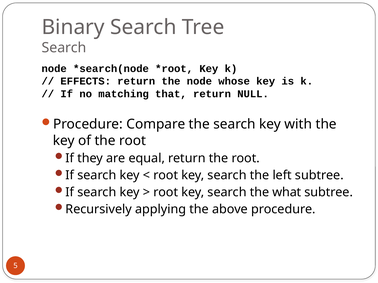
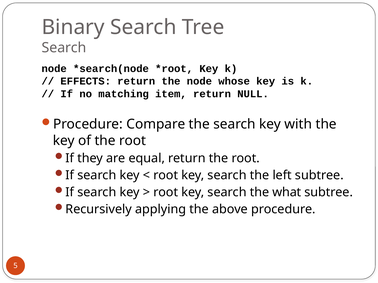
that: that -> item (171, 94)
